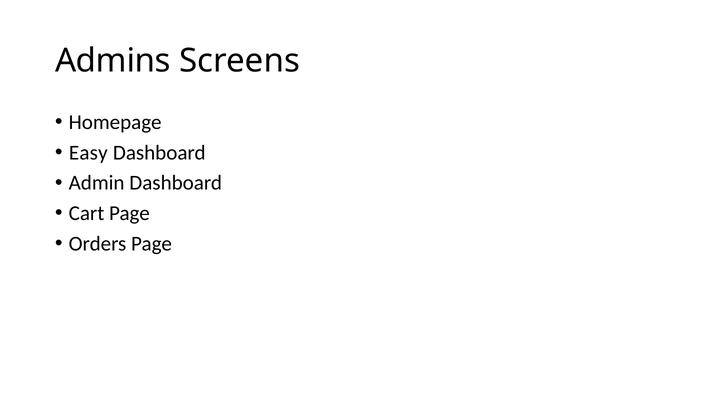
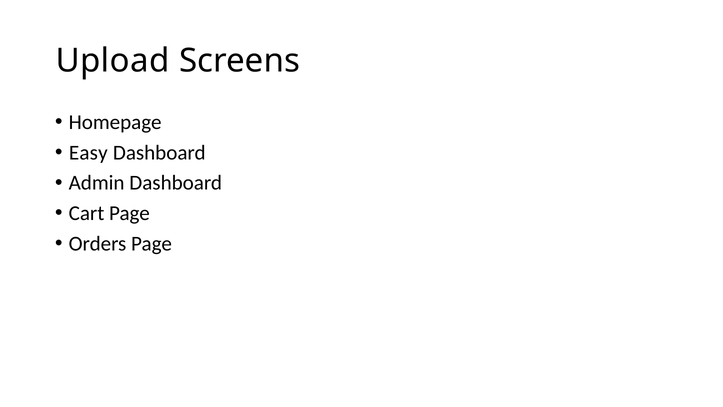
Admins: Admins -> Upload (113, 61)
